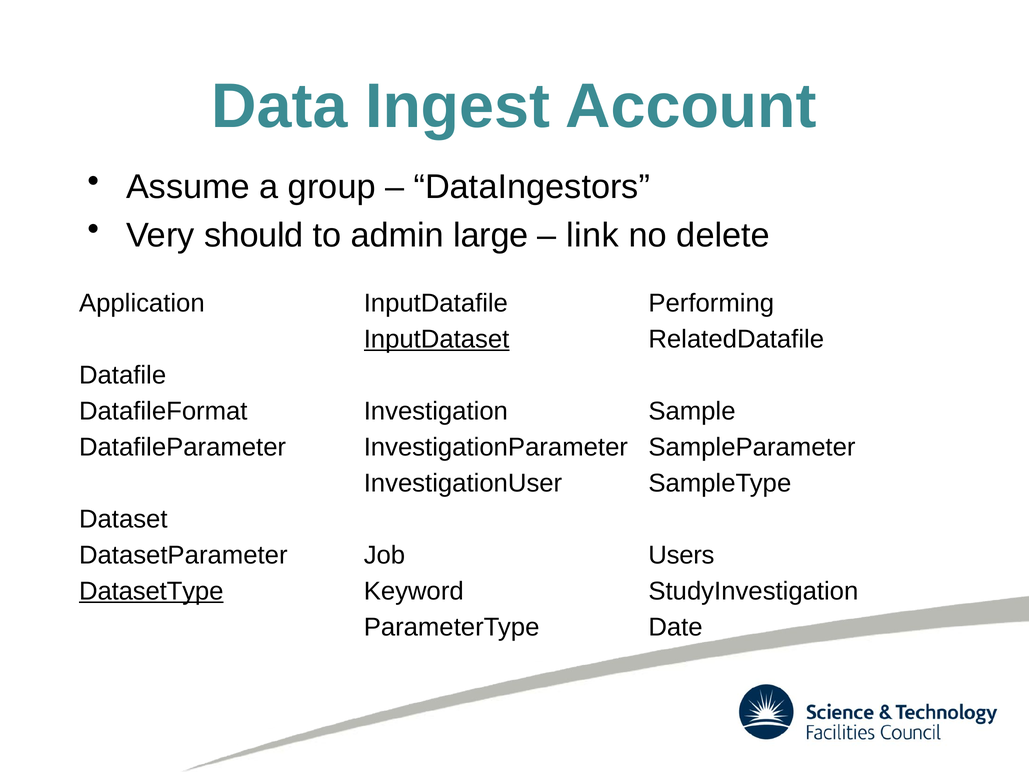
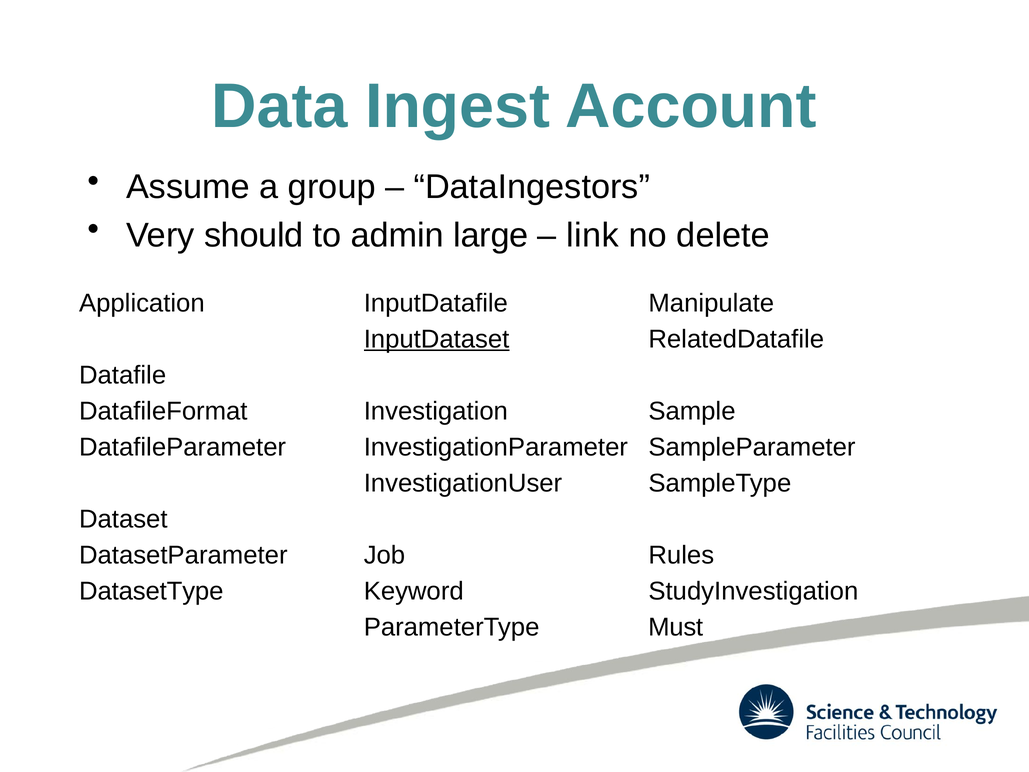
Performing: Performing -> Manipulate (711, 303)
Users: Users -> Rules (681, 555)
DatasetType underline: present -> none (151, 591)
Date: Date -> Must (676, 627)
